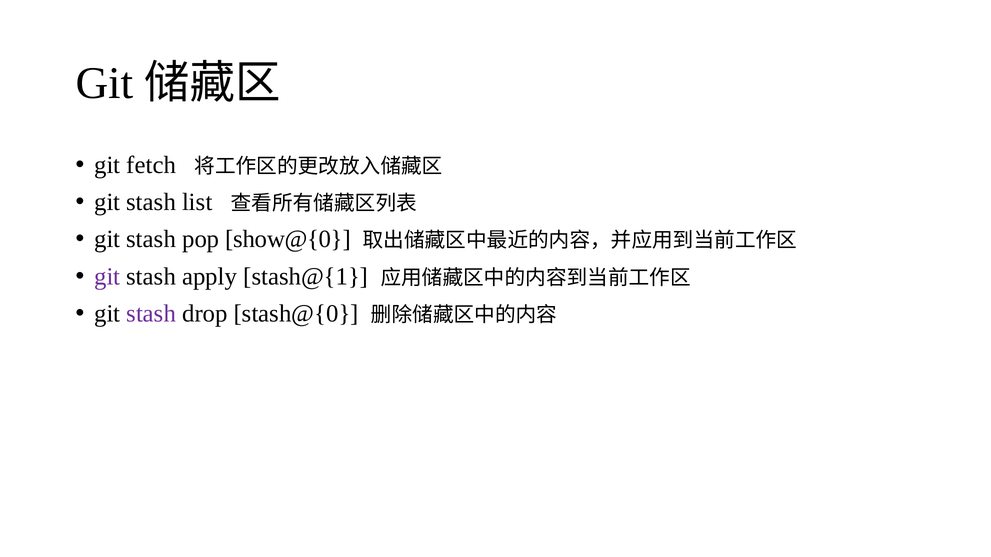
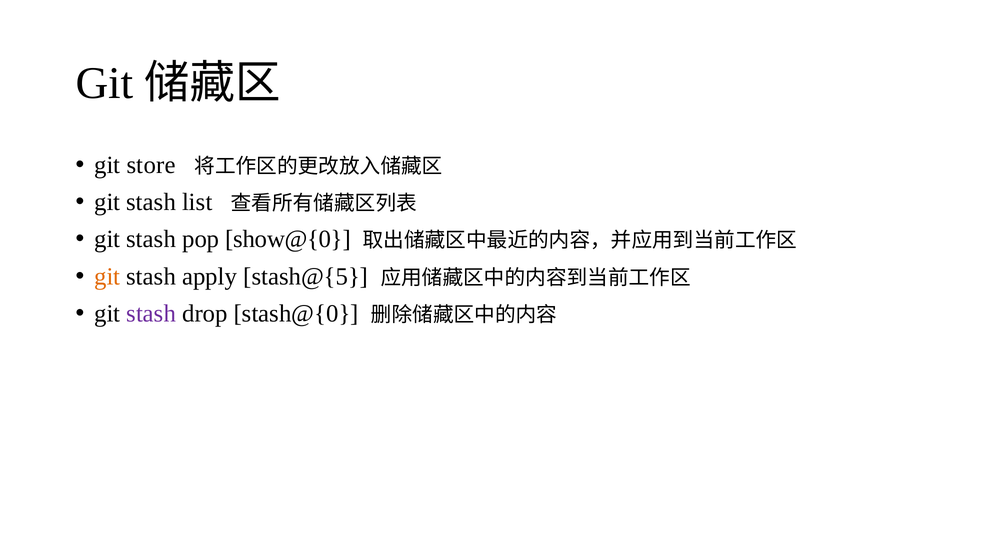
fetch: fetch -> store (151, 165)
git colour: purple -> orange (107, 277)
stash@{1: stash@{1 -> stash@{5 (306, 277)
